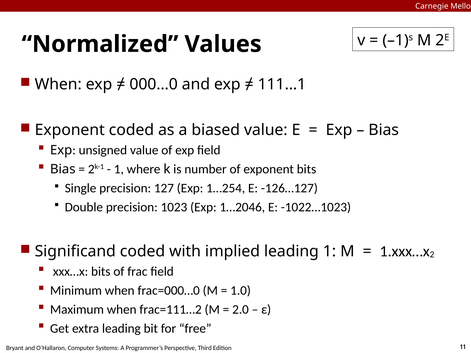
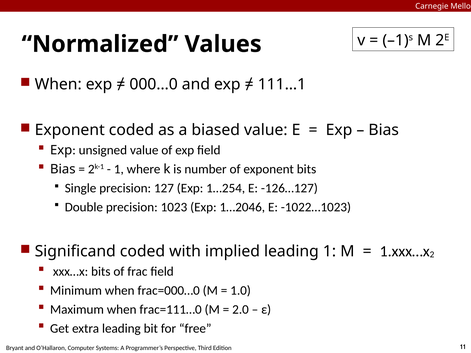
frac=111…2: frac=111…2 -> frac=111…0 (171, 310)
